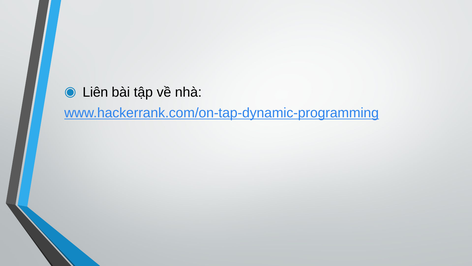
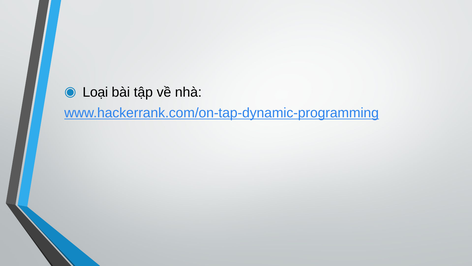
Liên: Liên -> Loại (95, 92)
